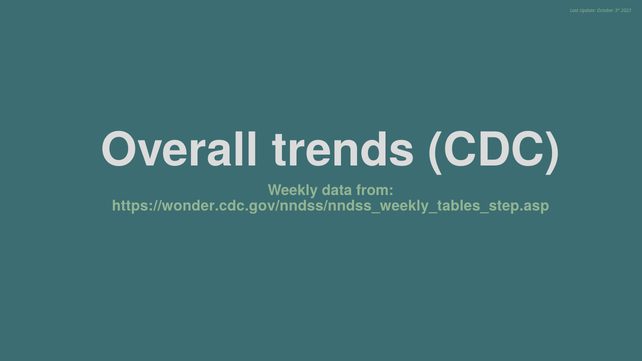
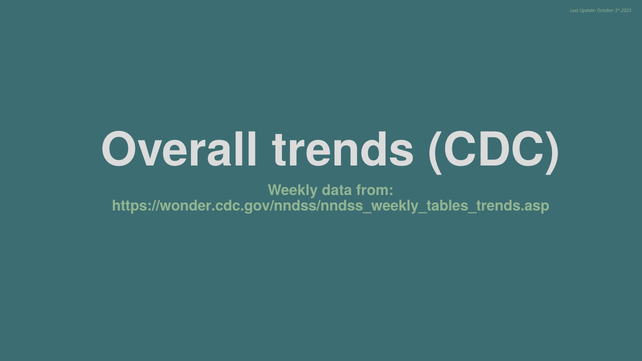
https://wonder.cdc.gov/nndss/nndss_weekly_tables_step.asp: https://wonder.cdc.gov/nndss/nndss_weekly_tables_step.asp -> https://wonder.cdc.gov/nndss/nndss_weekly_tables_trends.asp (331, 206)
